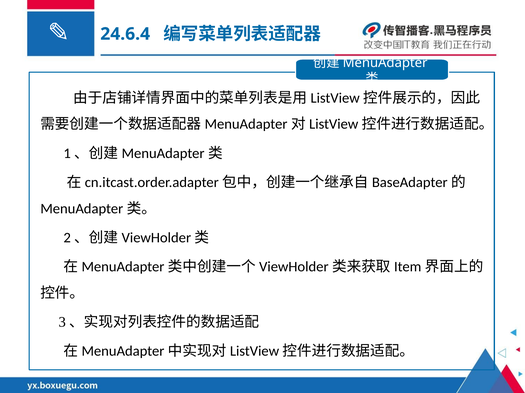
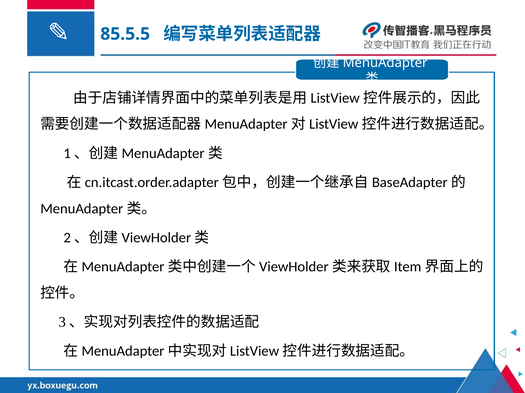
24.6.4: 24.6.4 -> 85.5.5 (125, 34)
